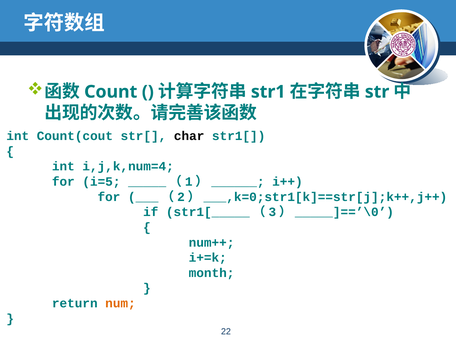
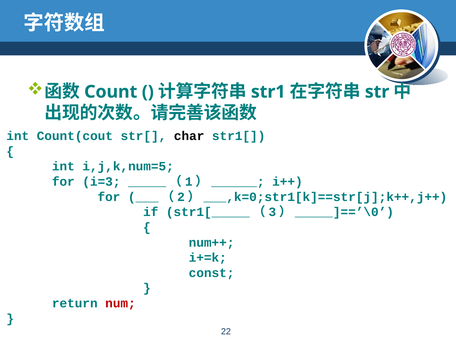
i,j,k,num=4: i,j,k,num=4 -> i,j,k,num=5 (128, 166)
i=5: i=5 -> i=3 (101, 182)
month: month -> const (212, 273)
num colour: orange -> red (120, 303)
